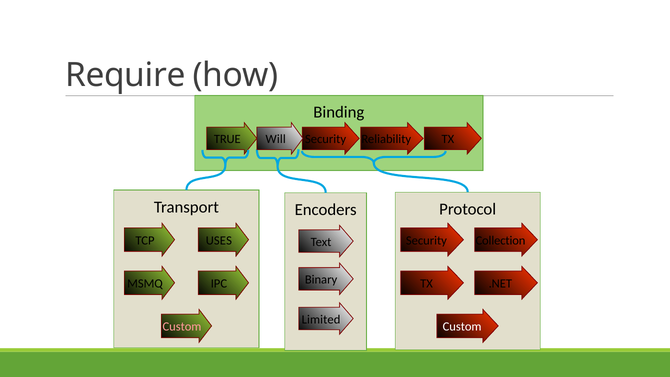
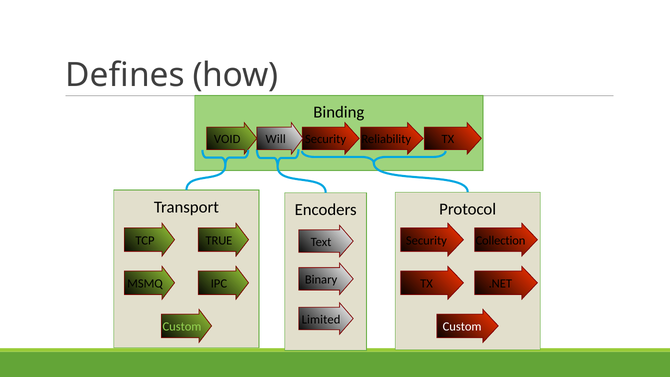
Require: Require -> Defines (125, 75)
TRUE: TRUE -> VOID (227, 139)
USES: USES -> TRUE (219, 240)
Custom colour: pink -> light green (182, 327)
